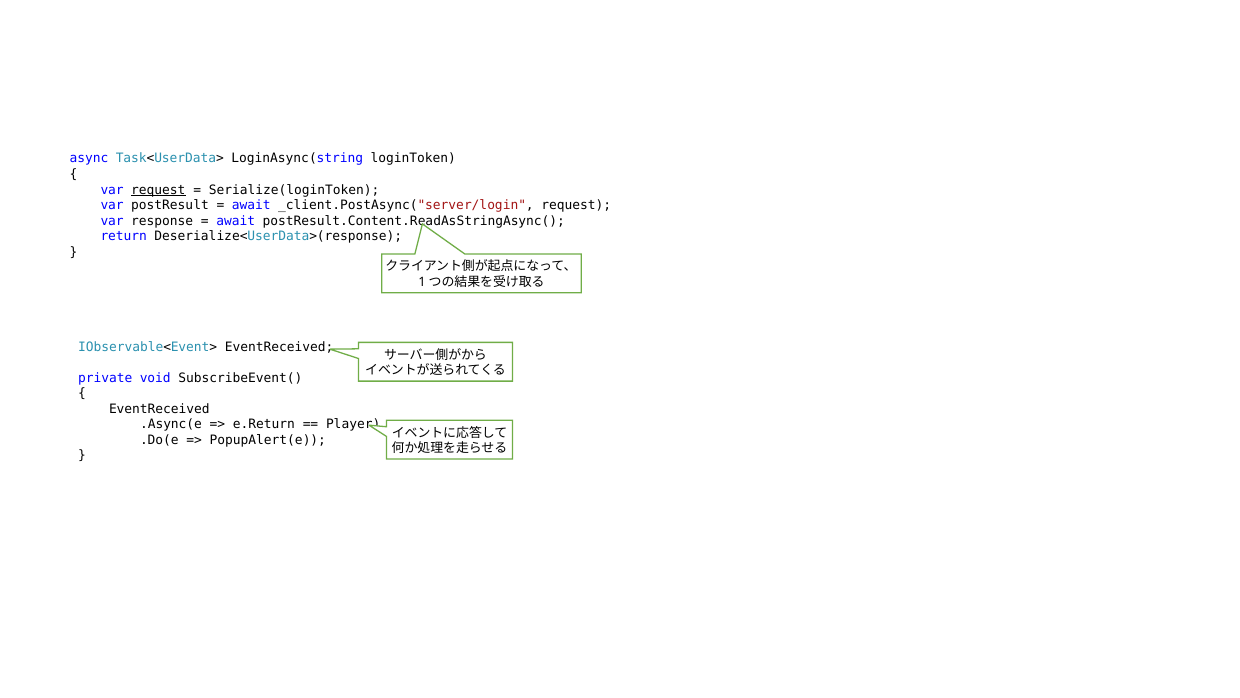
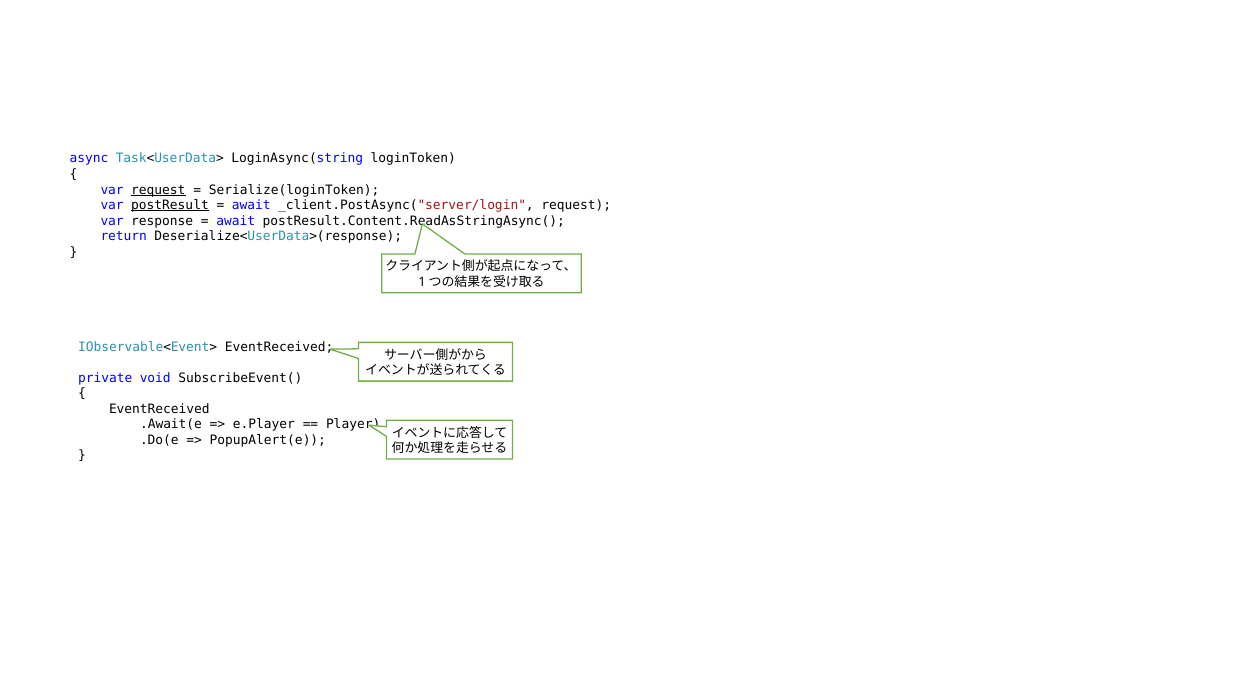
postResult underline: none -> present (170, 205)
.Async(e: .Async(e -> .Await(e (171, 424)
e.Return: e.Return -> e.Player (264, 424)
